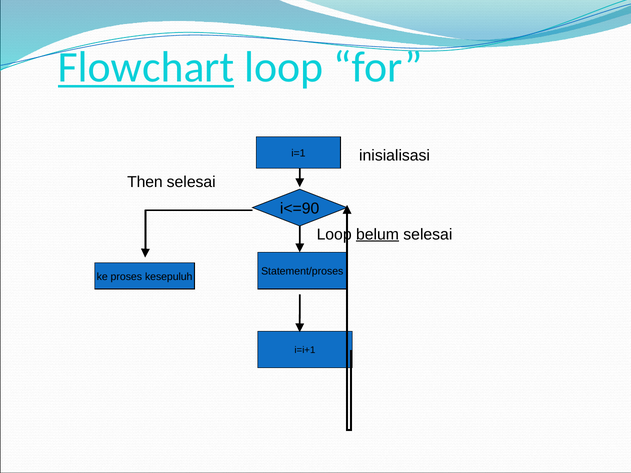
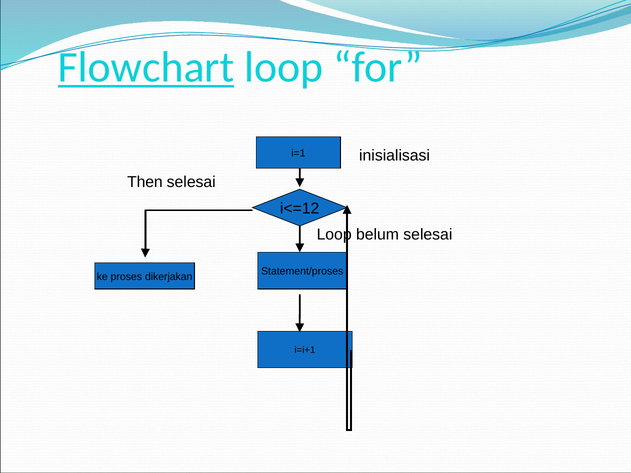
i<=90: i<=90 -> i<=12 (300, 209)
belum underline: present -> none (377, 234)
kesepuluh: kesepuluh -> dikerjakan (169, 277)
